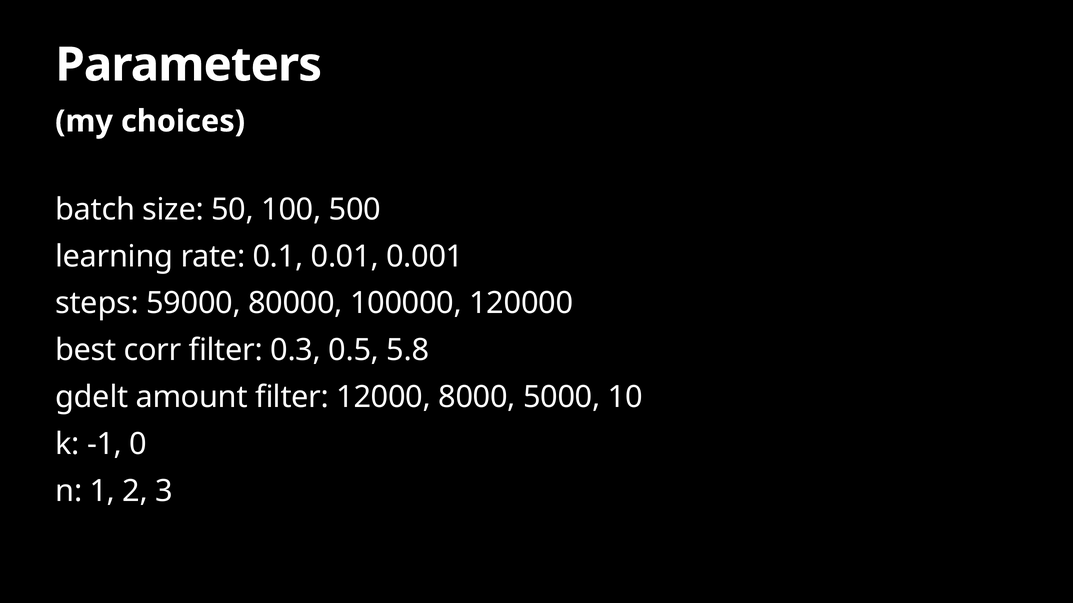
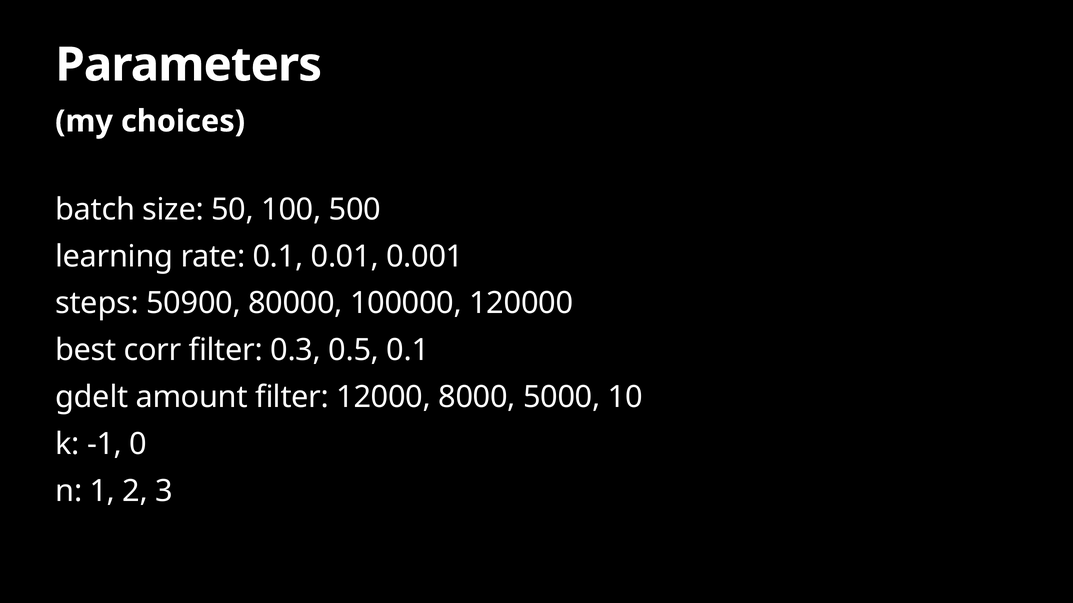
59000: 59000 -> 50900 (193, 304)
0.5 5.8: 5.8 -> 0.1 (408, 351)
